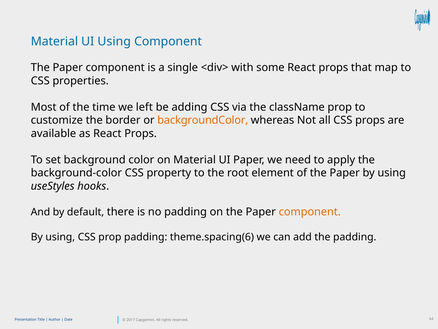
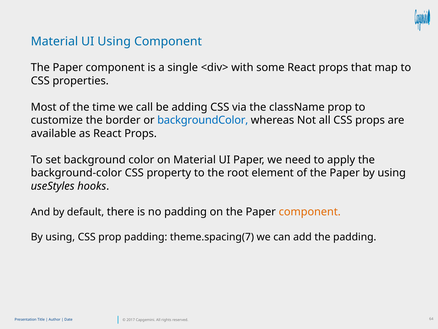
left: left -> call (144, 107)
backgroundColor colour: orange -> blue (203, 120)
theme.spacing(6: theme.spacing(6 -> theme.spacing(7 (212, 237)
